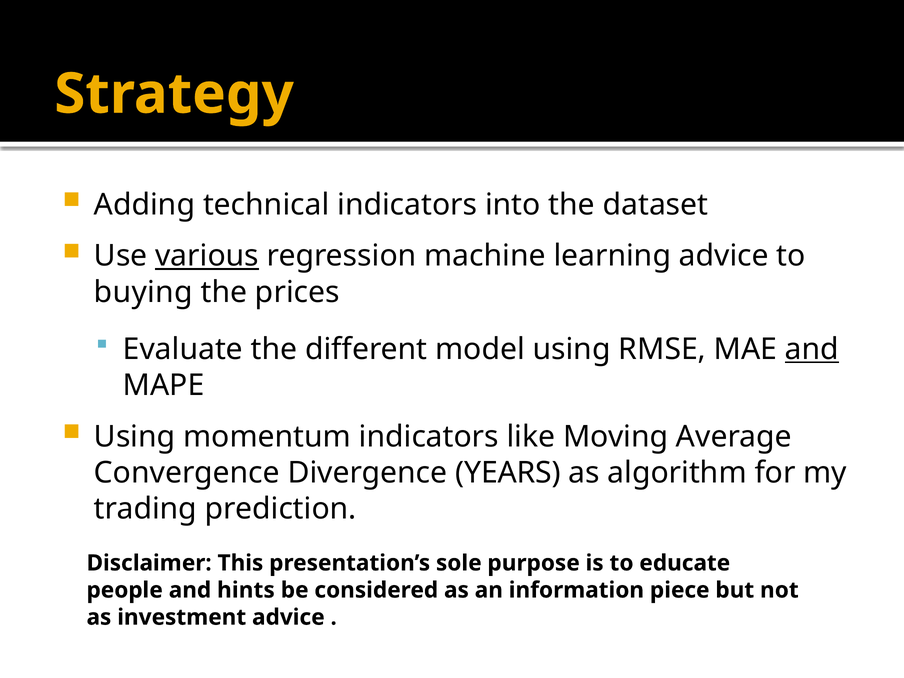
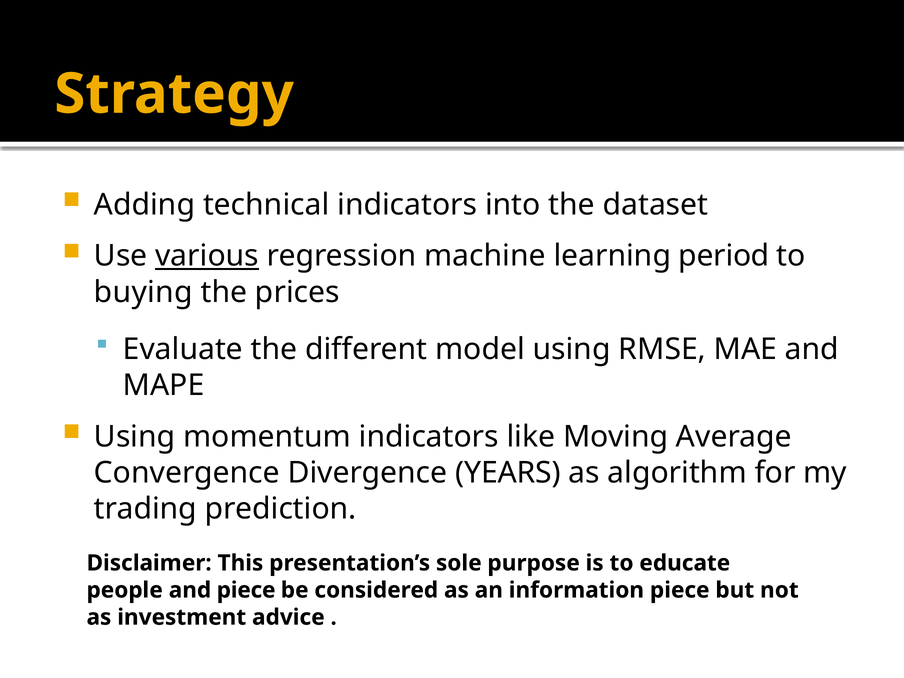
learning advice: advice -> period (724, 256)
and underline: present -> none (812, 349)
and hints: hints -> piece (246, 590)
